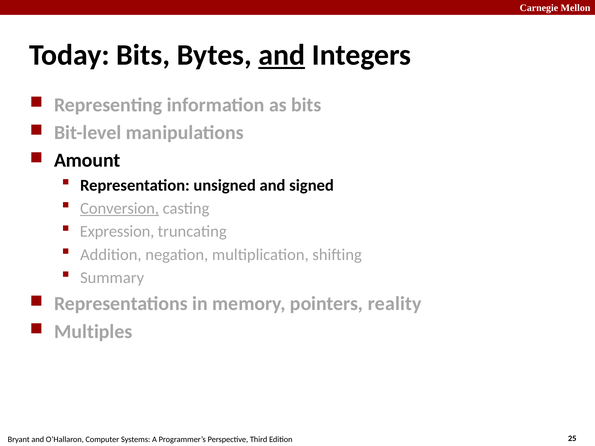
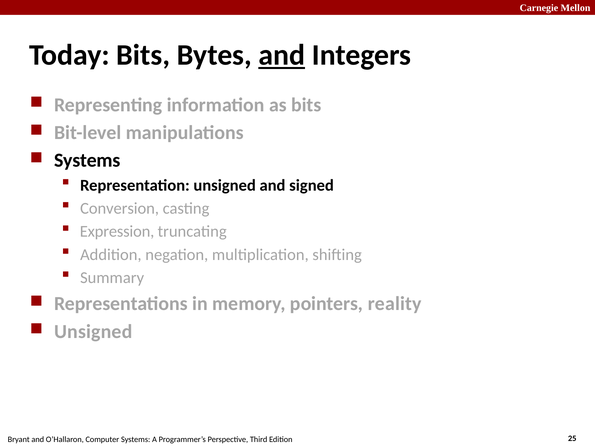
Amount: Amount -> Systems (87, 160)
Conversion underline: present -> none (120, 208)
Multiples: Multiples -> Unsigned (93, 332)
